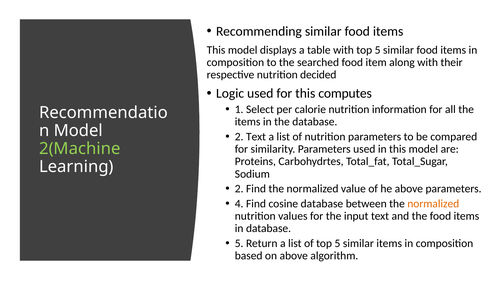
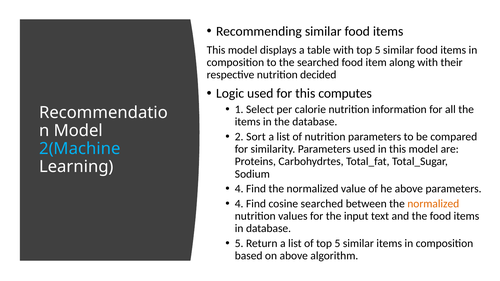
2 Text: Text -> Sort (256, 137)
2(Machine colour: light green -> light blue (80, 149)
2: 2 -> 4 (239, 189)
cosine database: database -> searched (322, 204)
